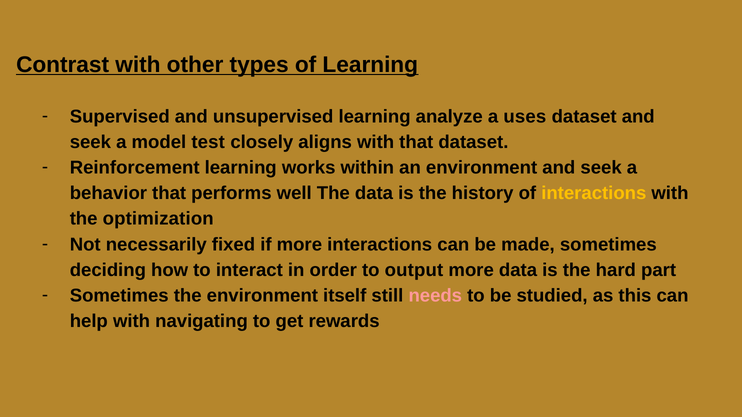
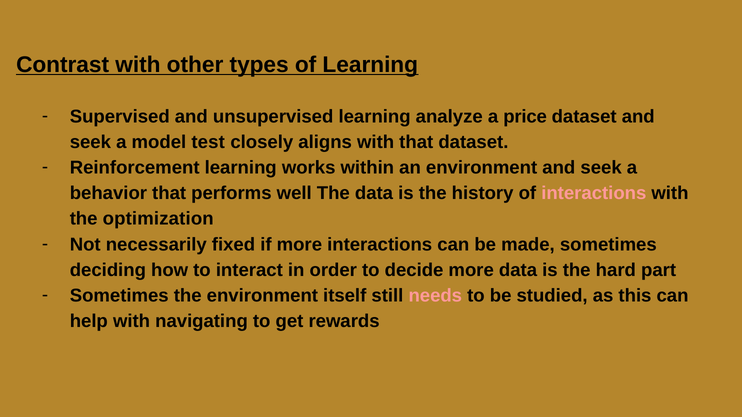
uses: uses -> price (525, 117)
interactions colour: yellow -> pink (594, 193)
output: output -> decide (414, 270)
